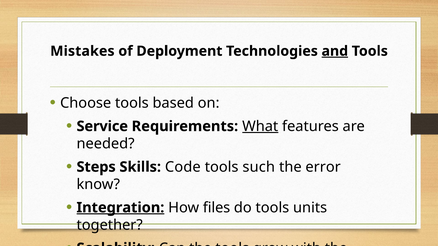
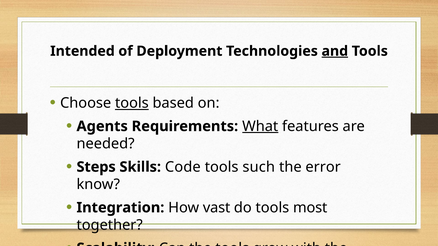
Mistakes: Mistakes -> Intended (82, 51)
tools underline: none -> present (132, 103)
Service: Service -> Agents (102, 126)
Integration underline: present -> none (120, 208)
files: files -> vast (217, 208)
units: units -> most (310, 208)
